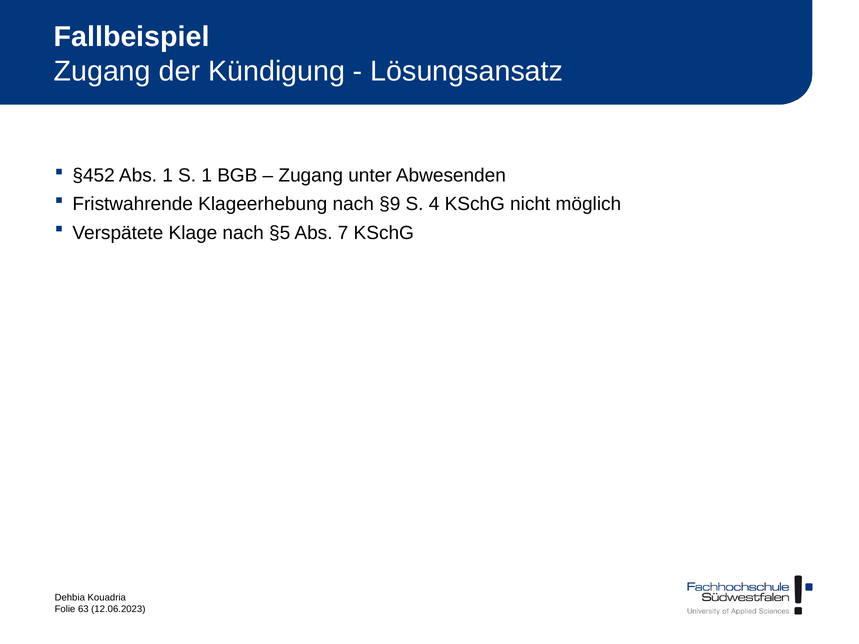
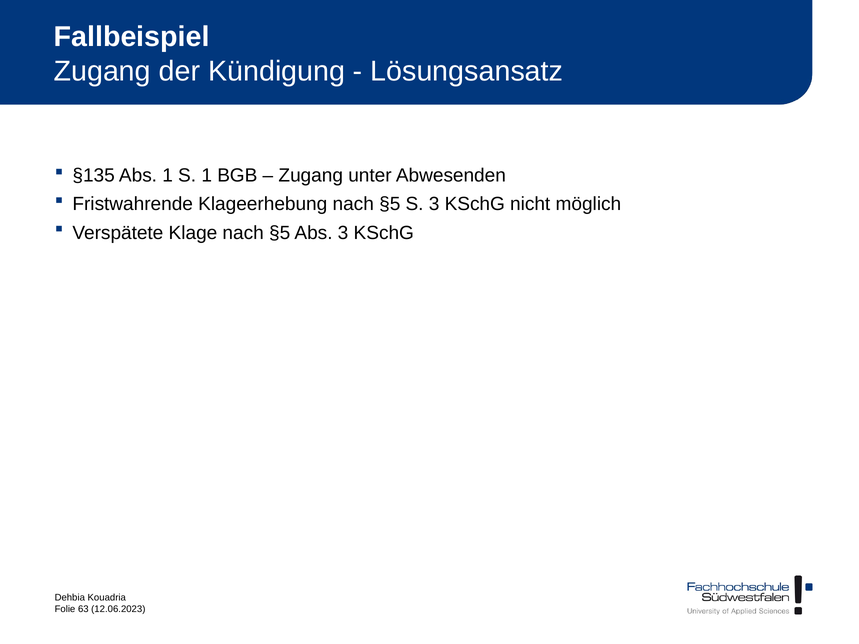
§452: §452 -> §135 (94, 176)
Klageerhebung nach §9: §9 -> §5 (390, 204)
S 4: 4 -> 3 (434, 204)
Abs 7: 7 -> 3 (343, 233)
